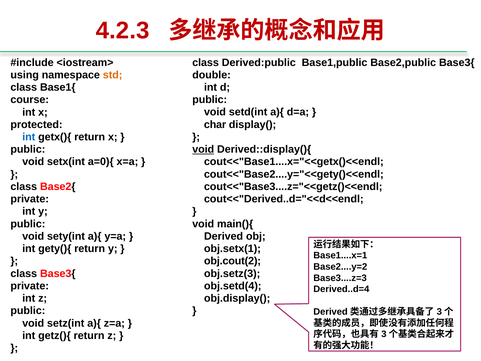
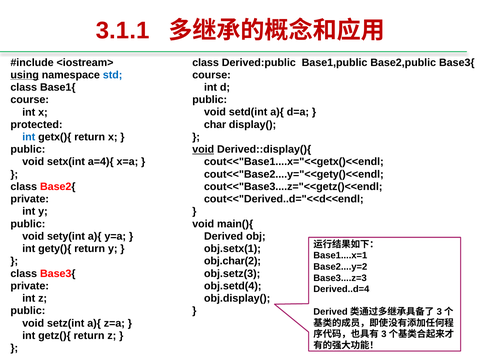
4.2.3: 4.2.3 -> 3.1.1 (123, 31)
using underline: none -> present (25, 75)
std colour: orange -> blue (113, 75)
double: double -> course (212, 75)
a=0){: a=0){ -> a=4){ (101, 162)
obj.cout(2: obj.cout(2 -> obj.char(2 (233, 261)
